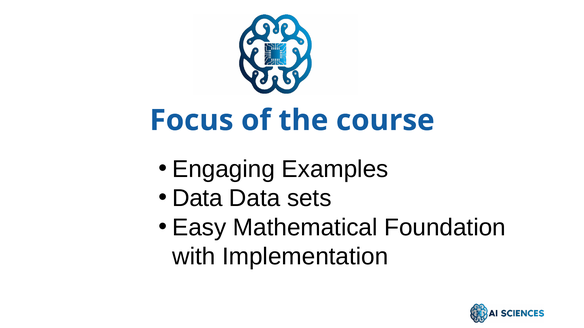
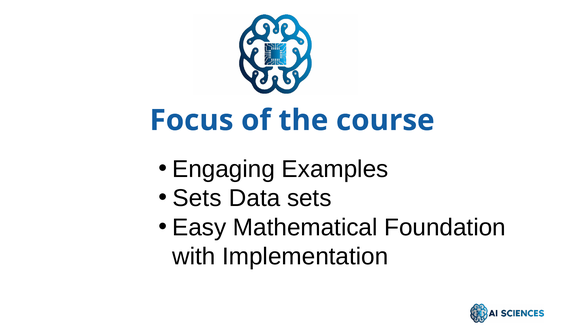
Data: Data -> Sets (197, 199)
